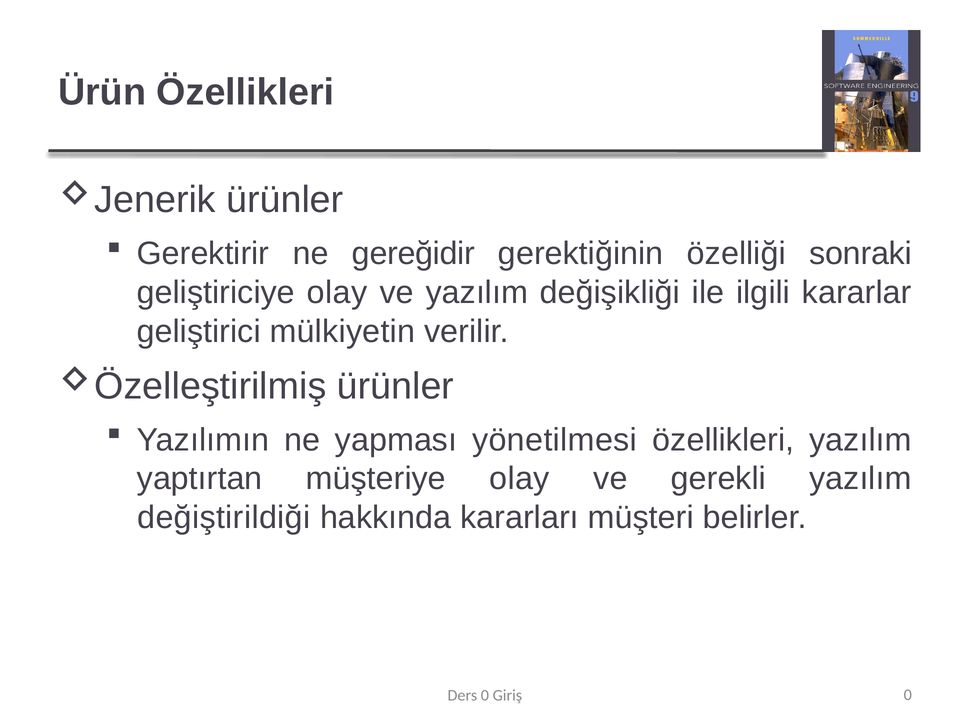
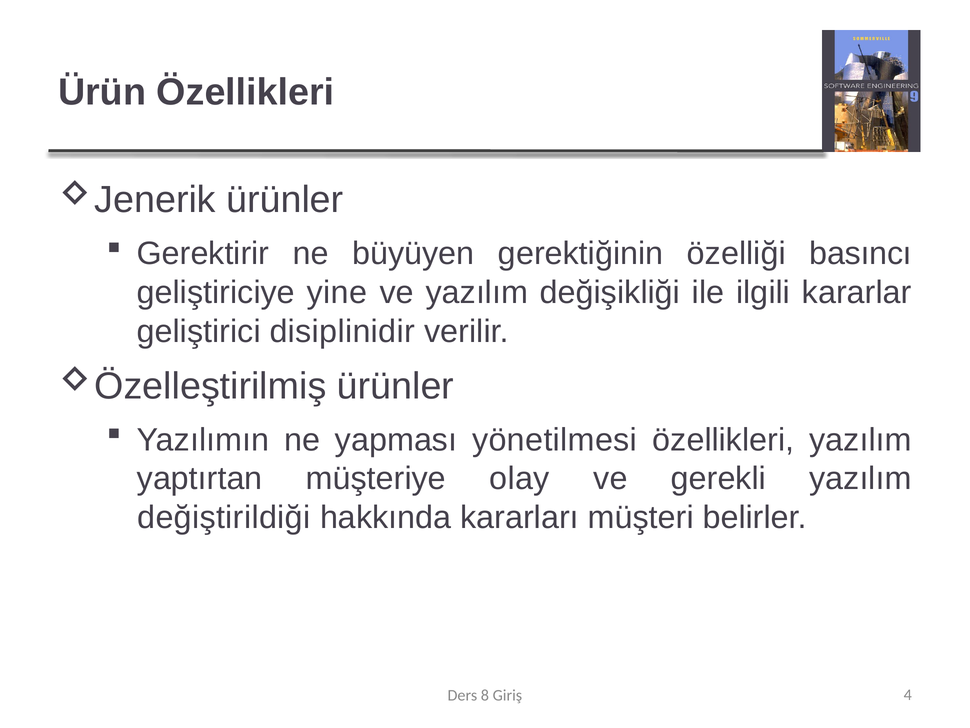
gereğidir: gereğidir -> büyüyen (413, 254)
sonraki: sonraki -> basıncı (861, 254)
geliştiriciye olay: olay -> yine (337, 292)
mülkiyetin: mülkiyetin -> disiplinidir (342, 331)
Ders 0: 0 -> 8 (485, 695)
Giriş 0: 0 -> 4 (908, 695)
